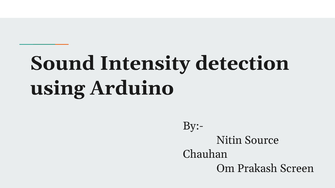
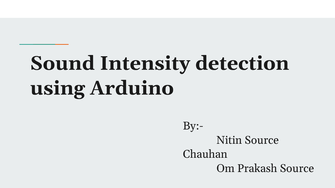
Prakash Screen: Screen -> Source (297, 169)
